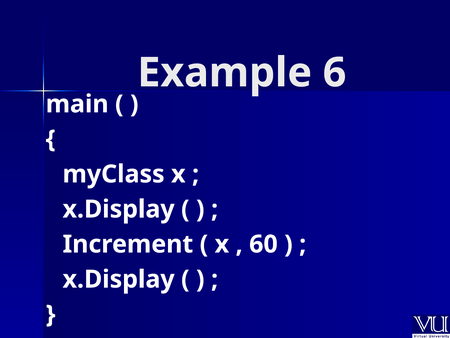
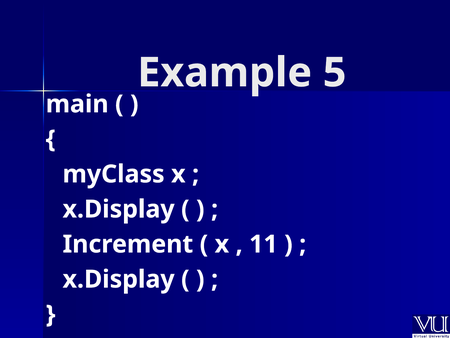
6: 6 -> 5 (335, 73)
60: 60 -> 11 (263, 244)
